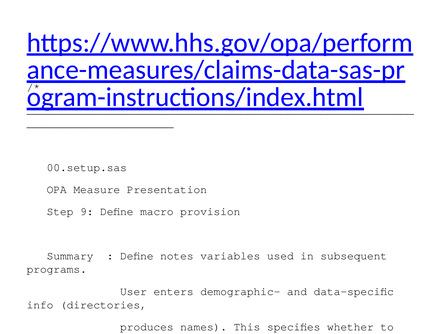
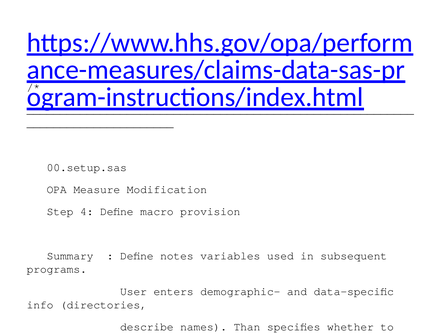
Presentation: Presentation -> Modification (167, 189)
9: 9 -> 4 (87, 211)
produces: produces -> describe (147, 327)
names This: This -> Than (247, 327)
